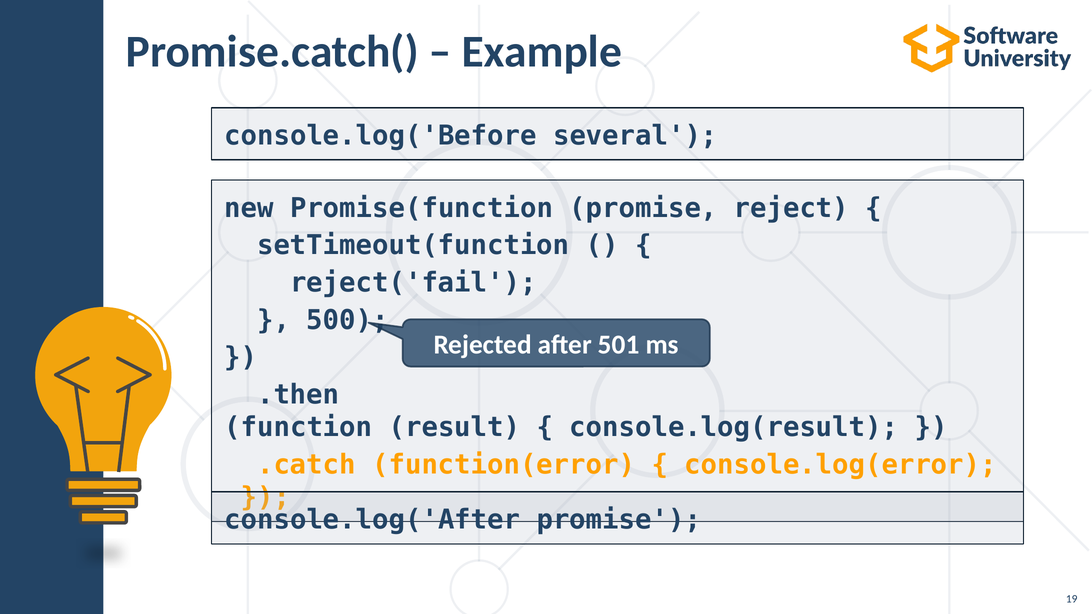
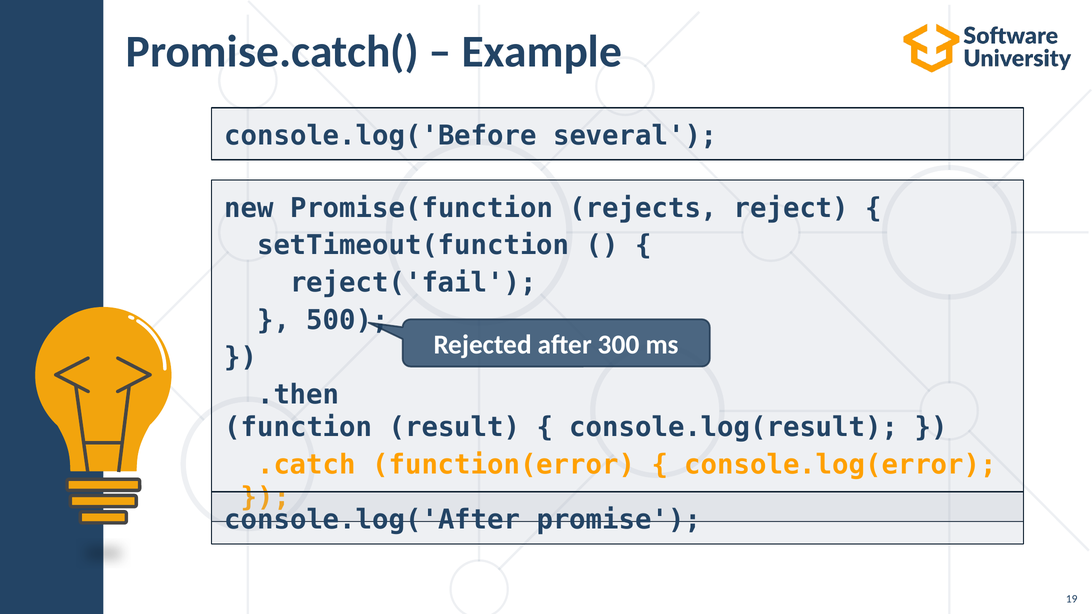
Promise(function promise: promise -> rejects (643, 208)
501: 501 -> 300 (619, 345)
